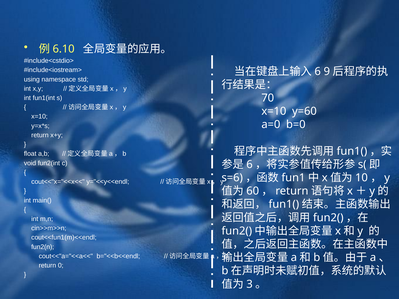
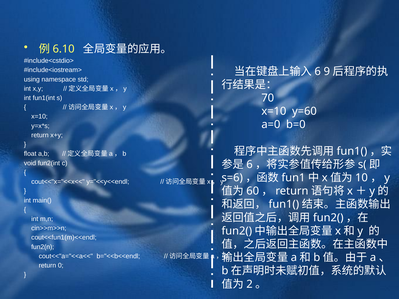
3: 3 -> 2 (250, 284)
